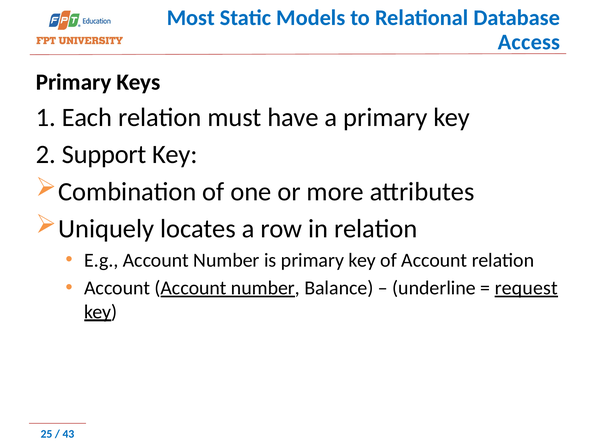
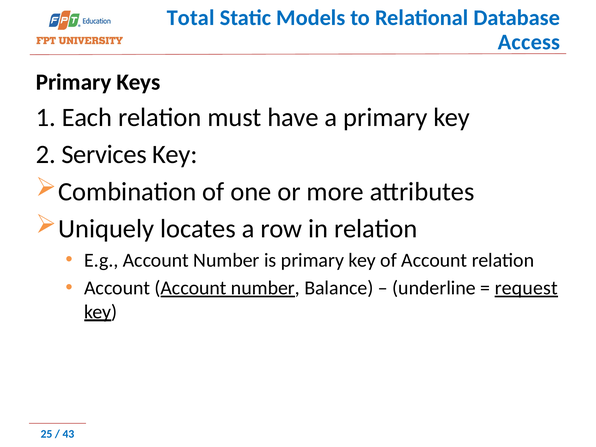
Most: Most -> Total (191, 18)
Support: Support -> Services (104, 155)
